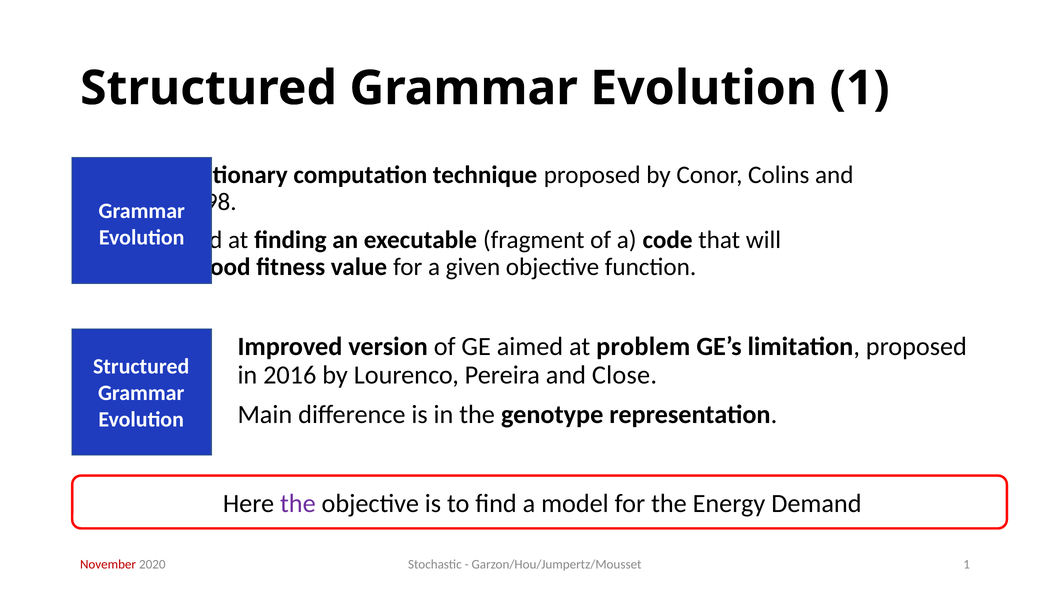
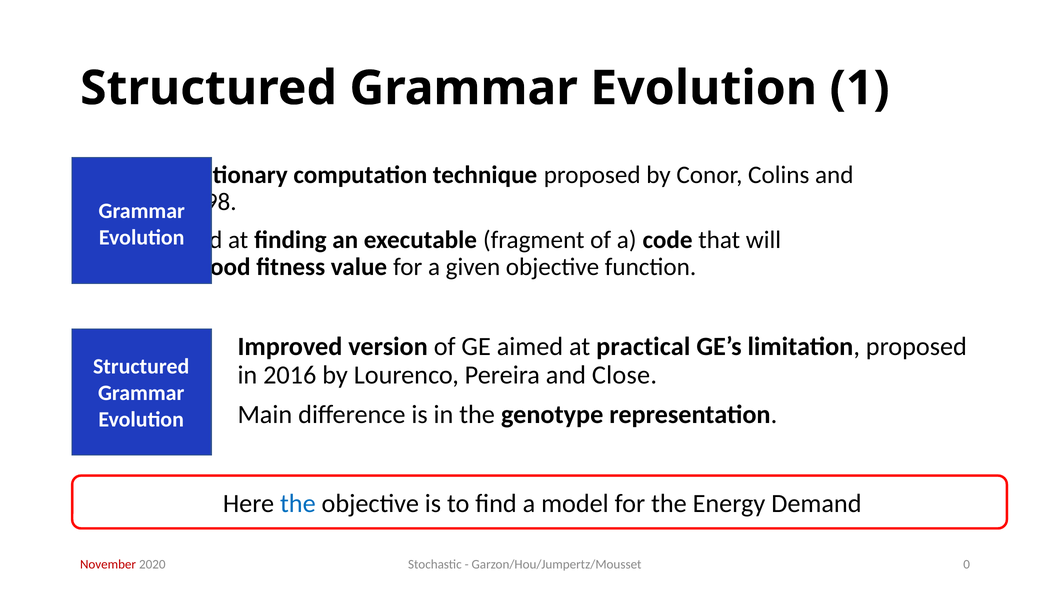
problem: problem -> practical (643, 347)
the colour: purple -> blue (298, 503)
Garzon/Hou/Jumpertz/Mousset 1: 1 -> 0 (967, 564)
